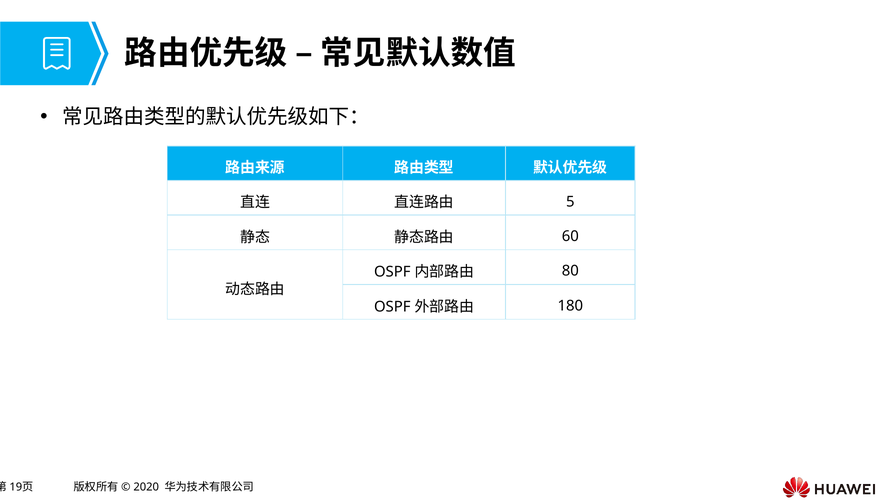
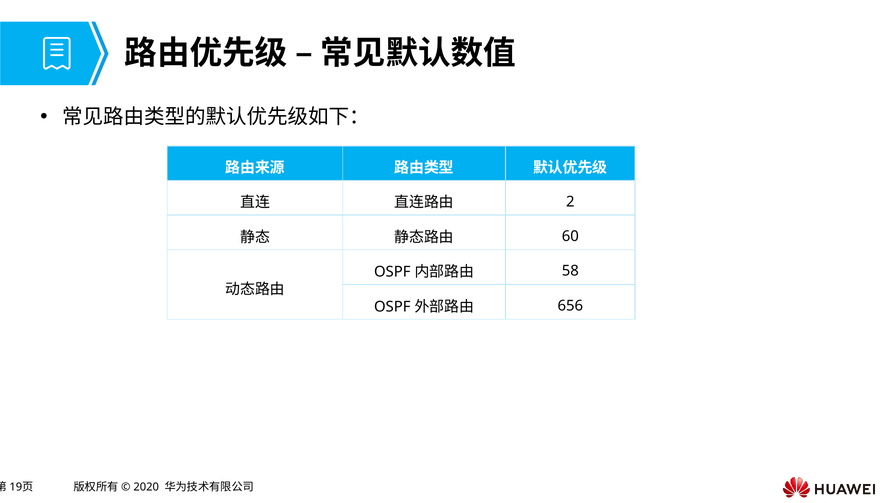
5: 5 -> 2 (570, 202)
80: 80 -> 58 (570, 271)
180: 180 -> 656 (570, 306)
